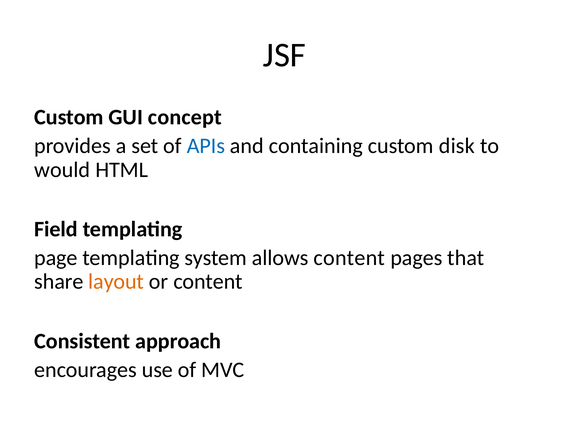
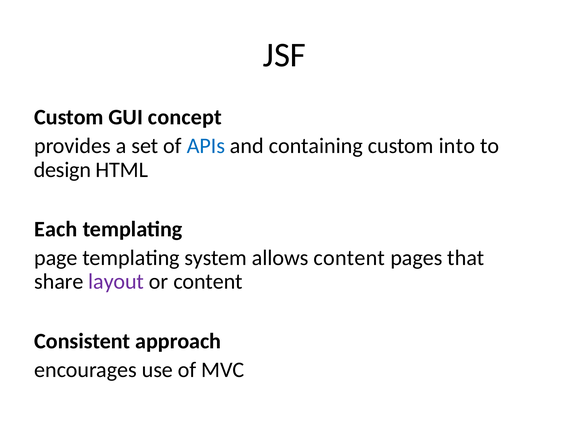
disk: disk -> into (457, 146)
would: would -> design (62, 170)
Field: Field -> Each (56, 229)
layout colour: orange -> purple (116, 282)
